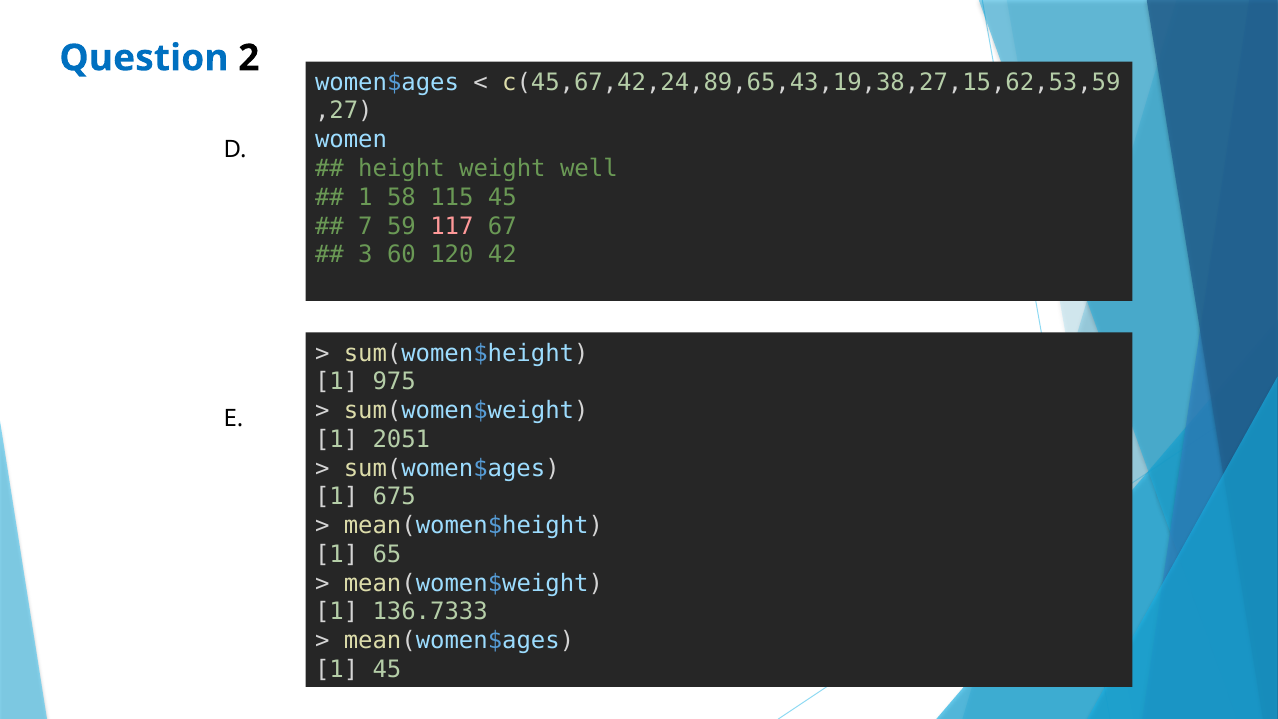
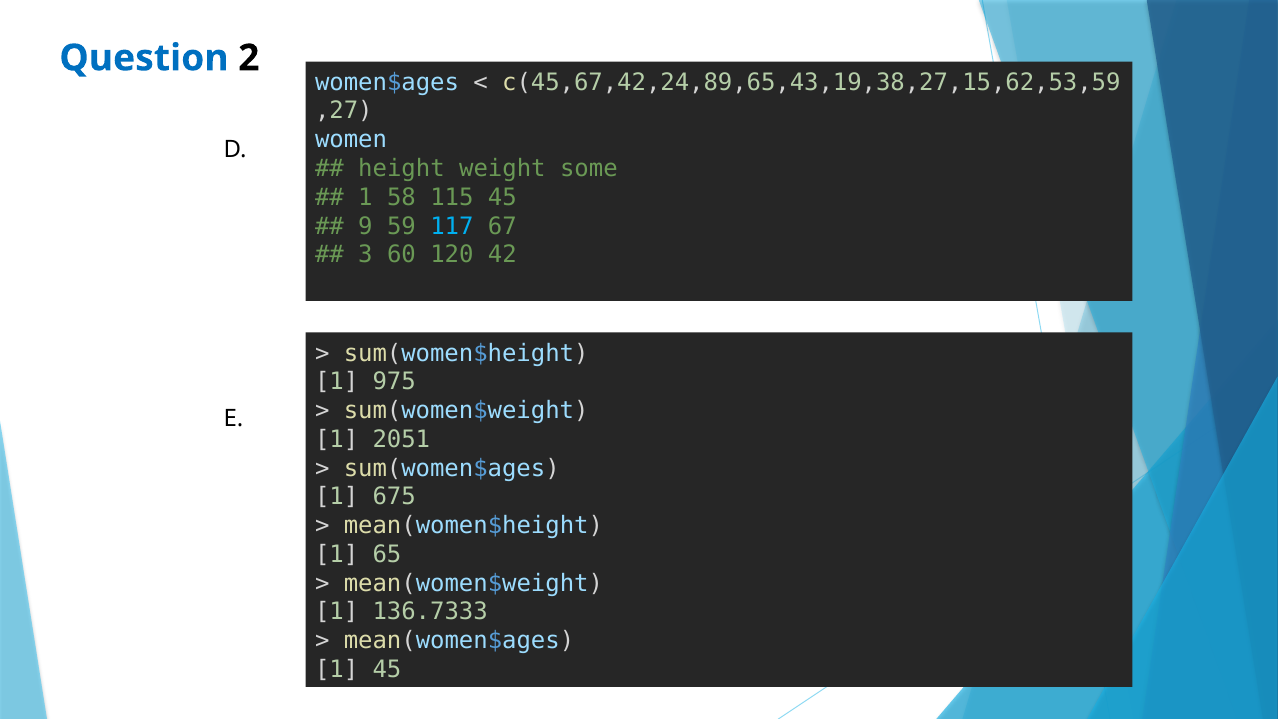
well: well -> some (589, 169)
7: 7 -> 9 (365, 226)
117 colour: pink -> light blue (452, 226)
